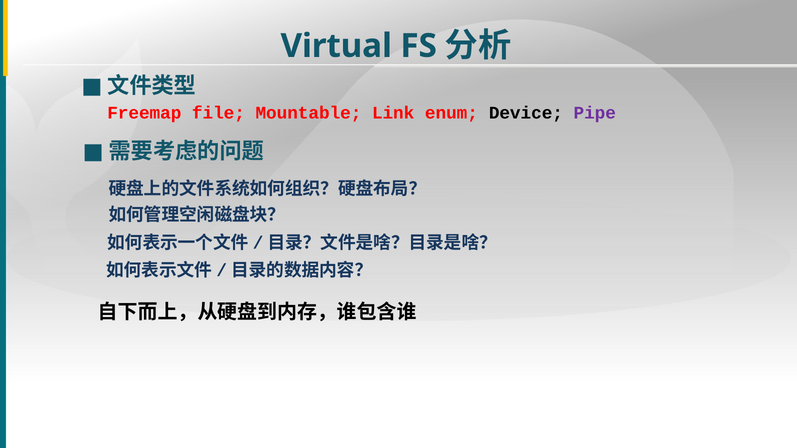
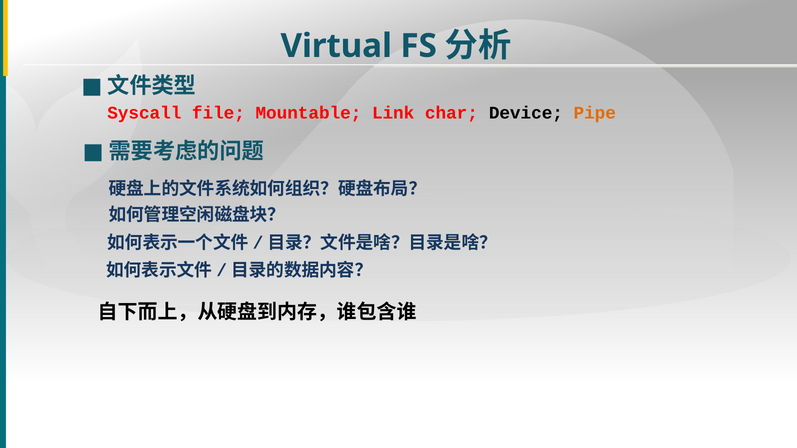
Freemap: Freemap -> Syscall (144, 113)
enum: enum -> char (451, 113)
Pipe colour: purple -> orange (595, 113)
